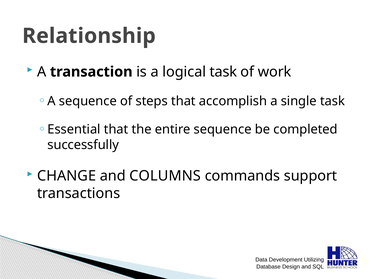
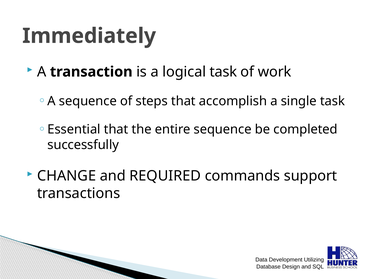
Relationship: Relationship -> Immediately (89, 36)
COLUMNS: COLUMNS -> REQUIRED (165, 175)
